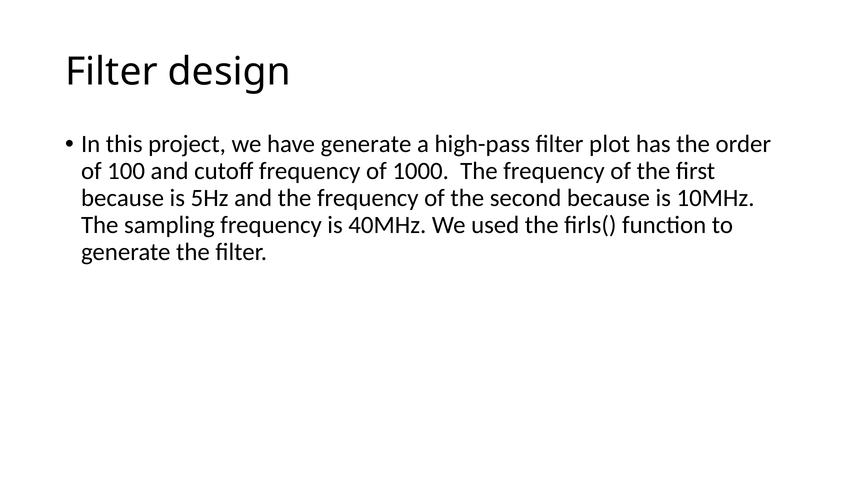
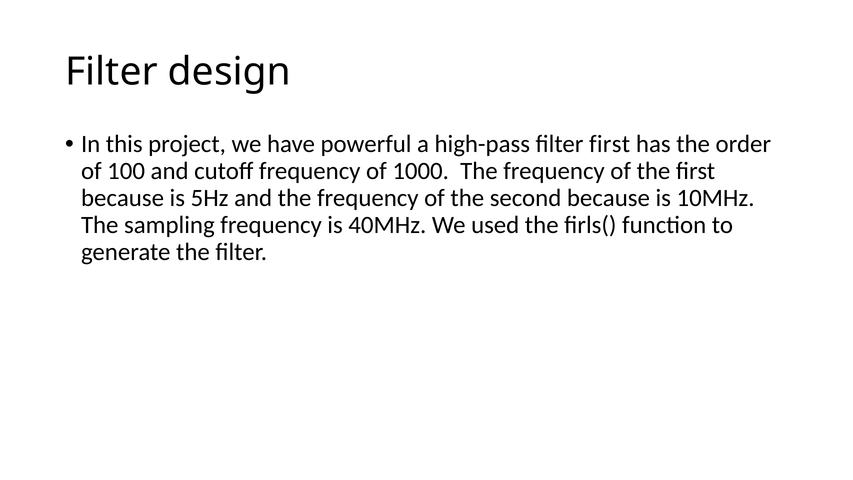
have generate: generate -> powerful (366, 144)
filter plot: plot -> first (610, 144)
